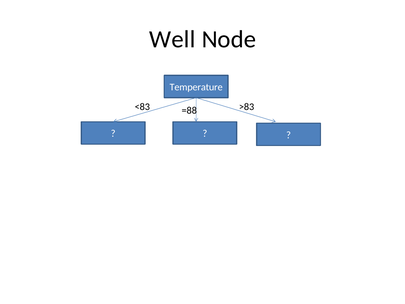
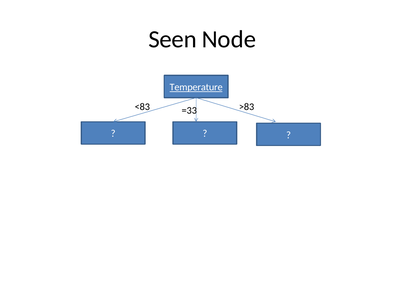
Well: Well -> Seen (173, 39)
Temperature underline: none -> present (196, 87)
=88: =88 -> =33 (189, 110)
